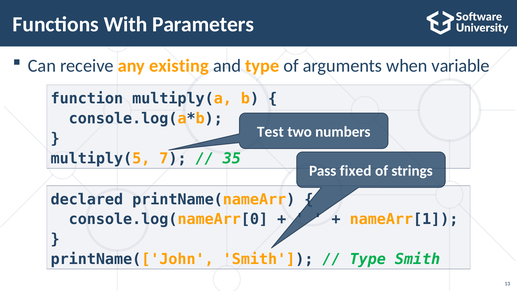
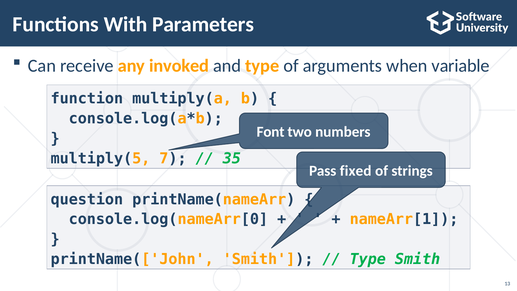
existing: existing -> invoked (179, 66)
Test: Test -> Font (271, 132)
declared: declared -> question (87, 199)
